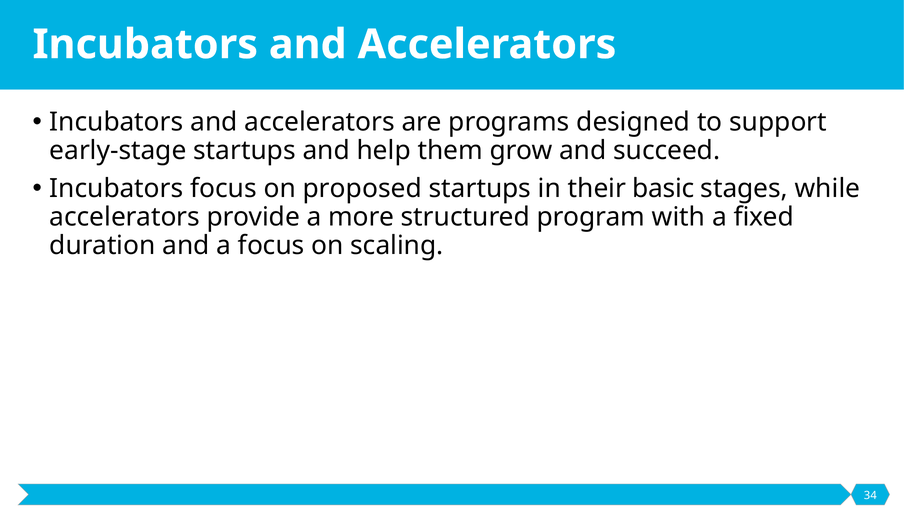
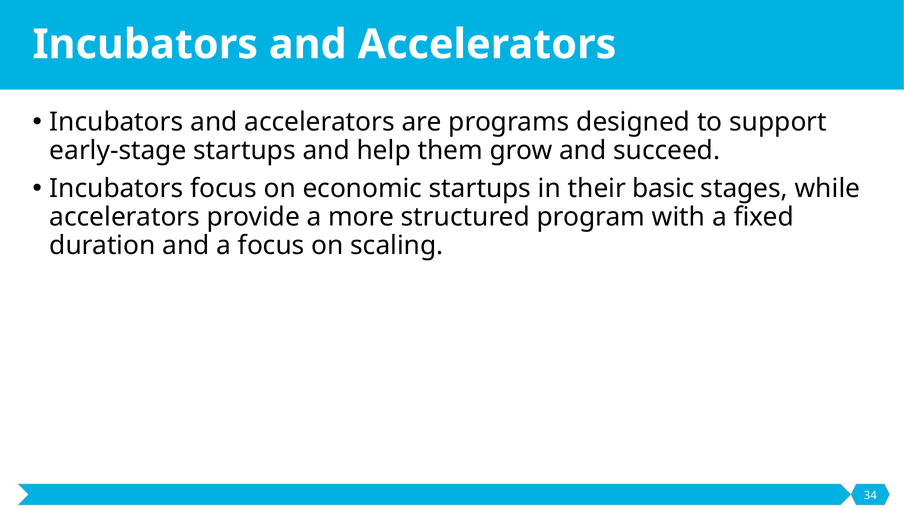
proposed: proposed -> economic (362, 188)
